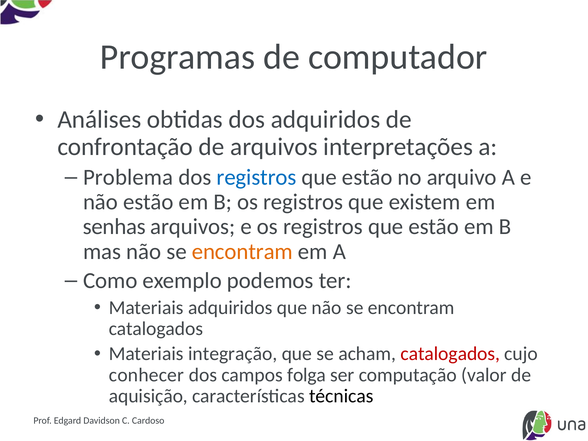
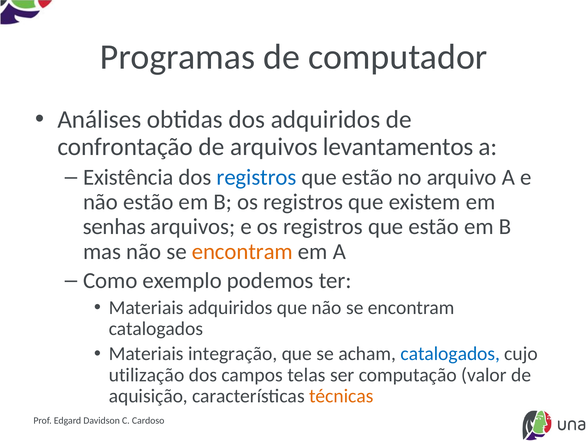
interpretações: interpretações -> levantamentos (398, 147)
Problema: Problema -> Existência (128, 177)
catalogados colour: red -> blue (450, 354)
conhecer: conhecer -> utilização (147, 375)
folga: folga -> telas (306, 375)
técnicas colour: black -> orange (341, 396)
